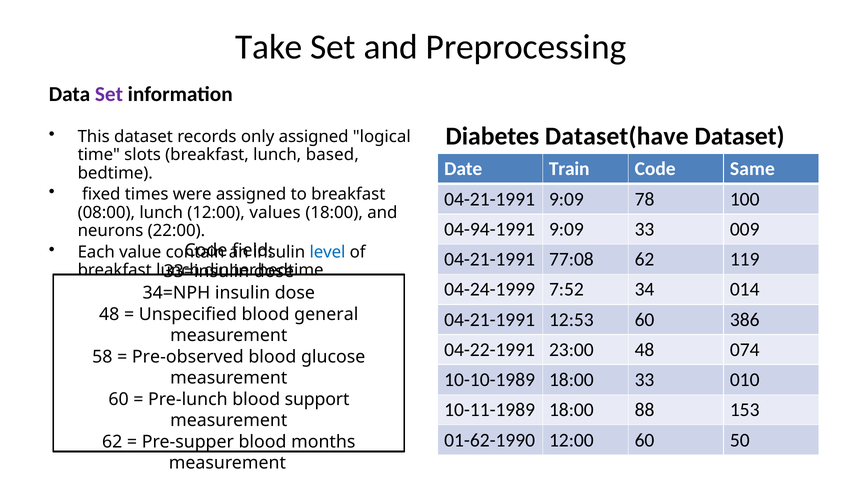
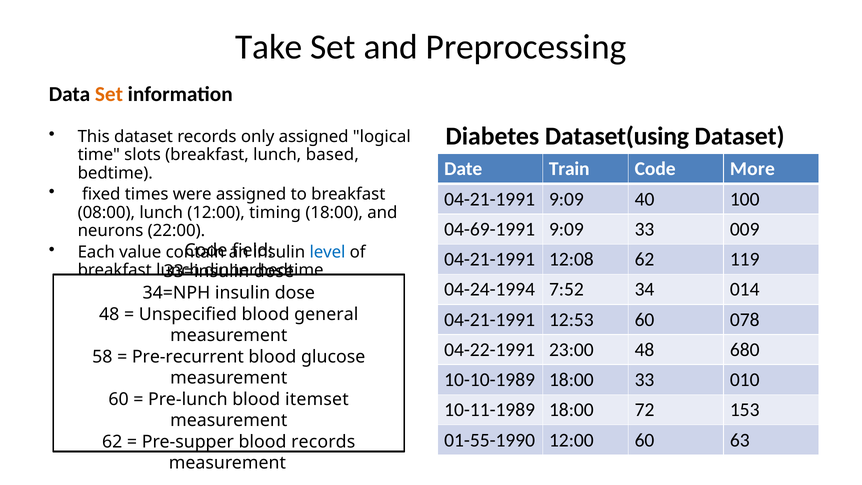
Set colour: purple -> orange (109, 94)
Dataset(have: Dataset(have -> Dataset(using (617, 136)
Same: Same -> More (752, 169)
78: 78 -> 40 (645, 199)
values: values -> timing (275, 213)
04-94-1991: 04-94-1991 -> 04-69-1991 (490, 229)
77:08: 77:08 -> 12:08 (571, 260)
04-24-1999: 04-24-1999 -> 04-24-1994 (490, 290)
386: 386 -> 078 (745, 320)
074: 074 -> 680 (745, 350)
Pre-observed: Pre-observed -> Pre-recurrent (188, 357)
support: support -> itemset (317, 400)
88: 88 -> 72 (645, 410)
01-62-1990: 01-62-1990 -> 01-55-1990 (490, 440)
50: 50 -> 63 (740, 440)
blood months: months -> records (323, 442)
